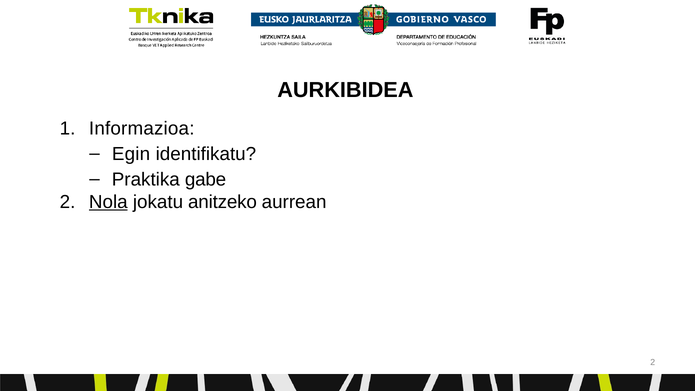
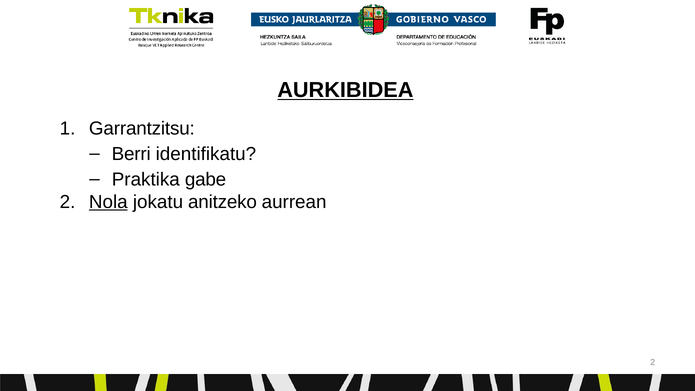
AURKIBIDEA underline: none -> present (345, 90)
Informazioa: Informazioa -> Garrantzitsu (142, 129)
Egin: Egin -> Berri (131, 154)
